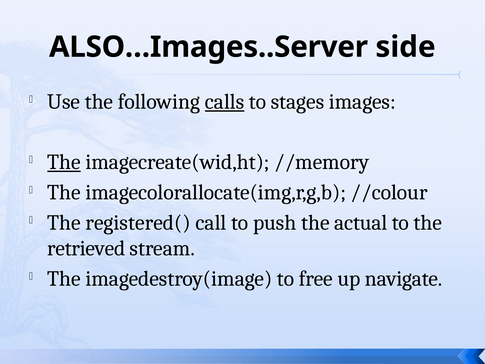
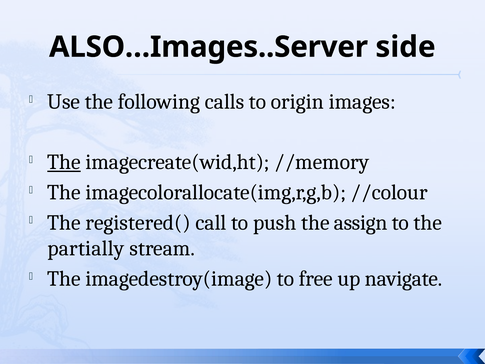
calls underline: present -> none (225, 102)
stages: stages -> origin (297, 102)
actual: actual -> assign (361, 222)
retrieved: retrieved -> partially (86, 248)
